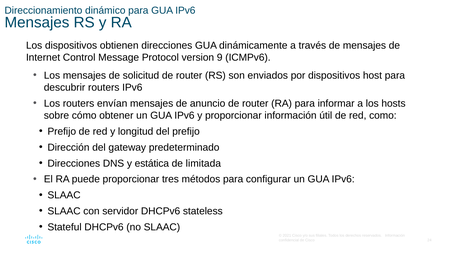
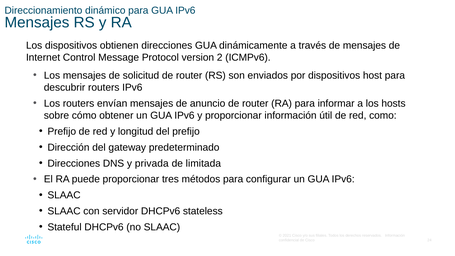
9: 9 -> 2 (220, 58)
estática: estática -> privada (152, 163)
